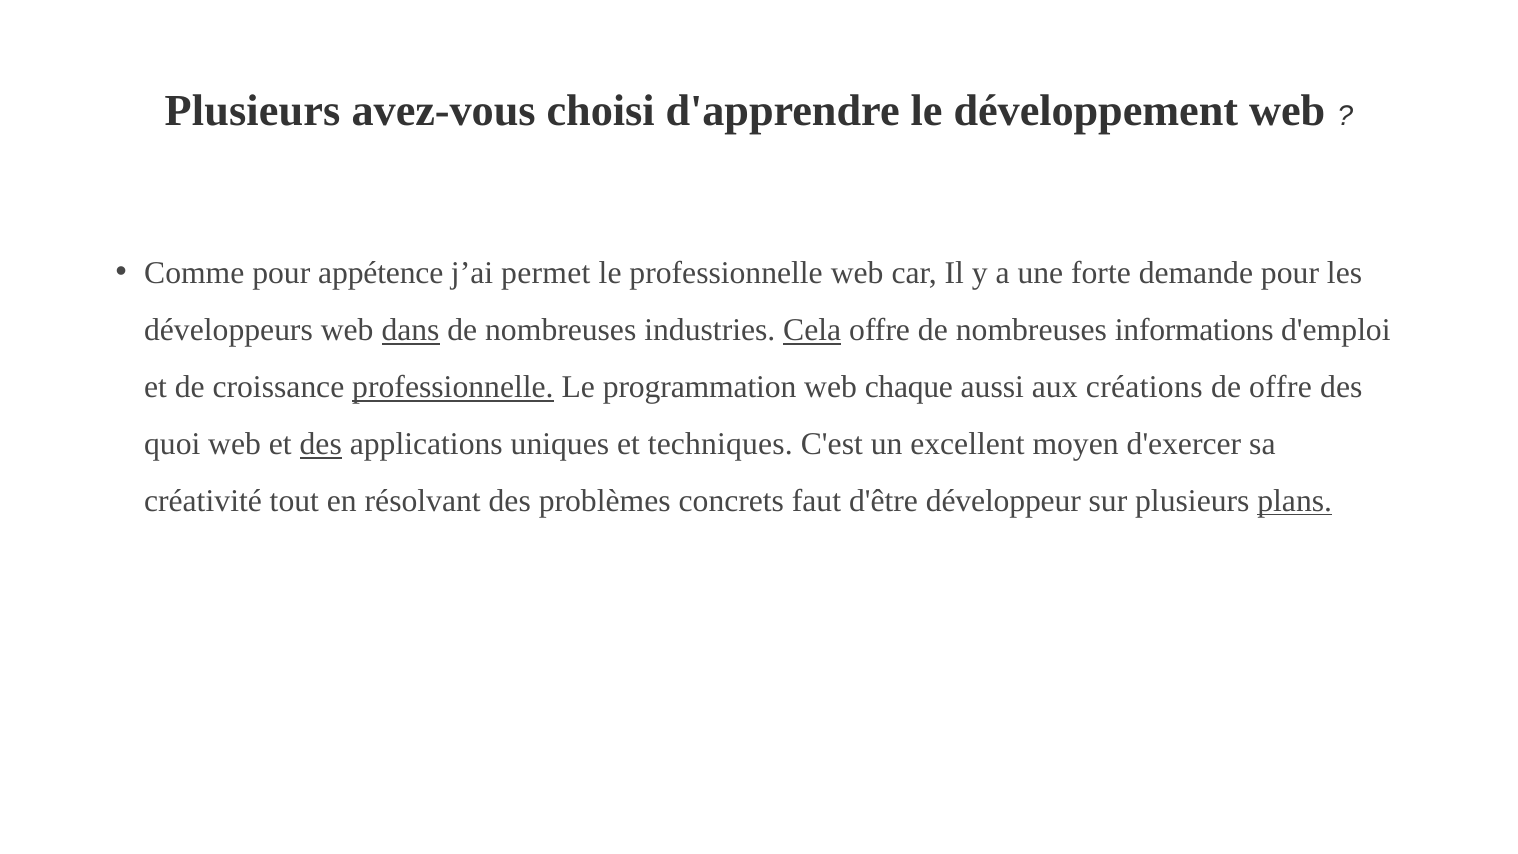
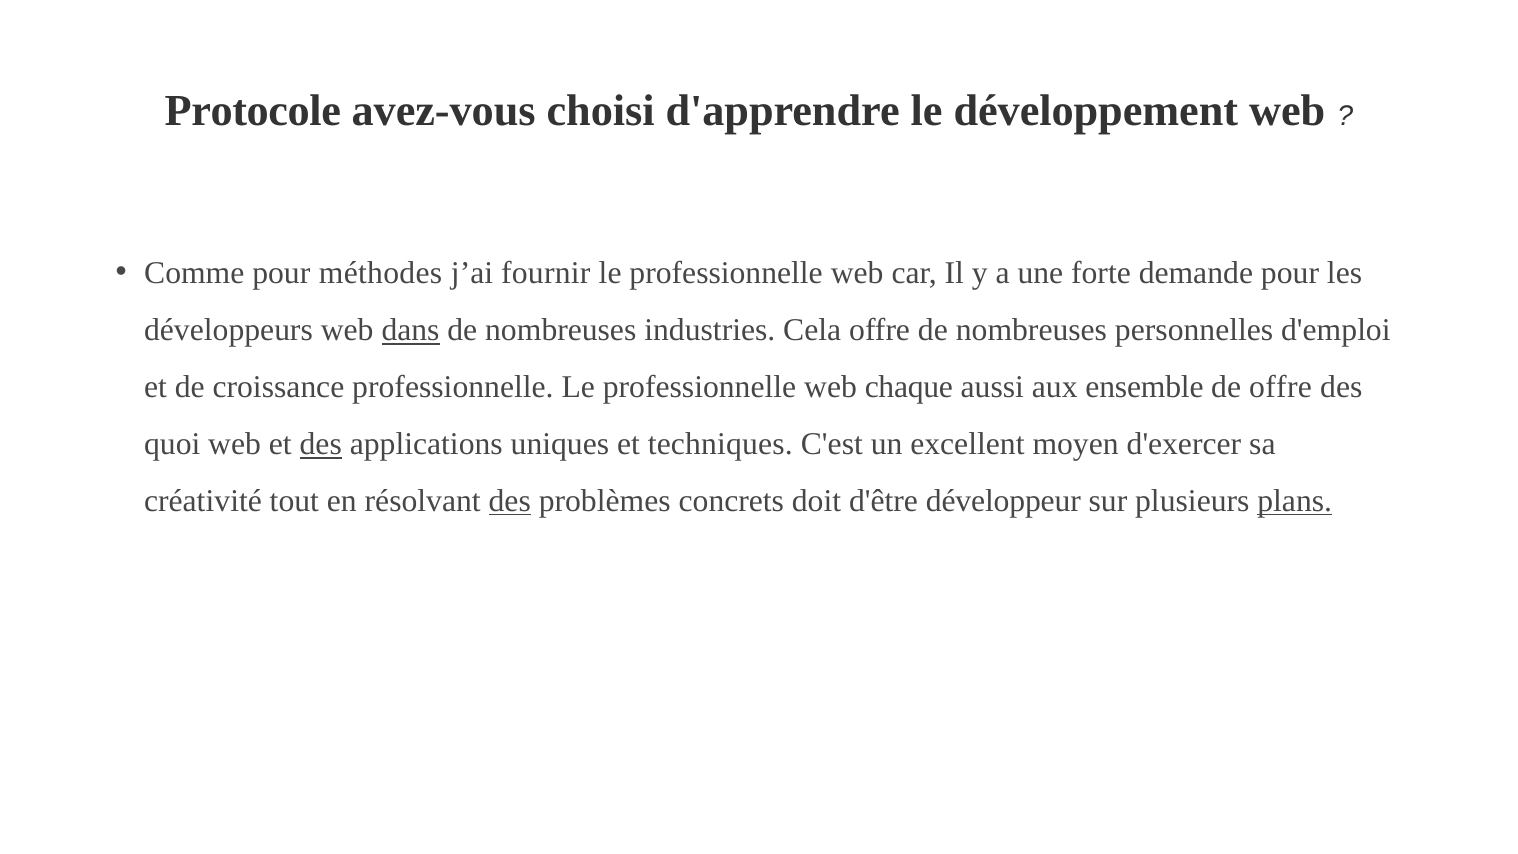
Plusieurs: Plusieurs -> Protocole (253, 111)
appétence: appétence -> méthodes (381, 273)
permet: permet -> fournir (546, 273)
Cela underline: present -> none (812, 330)
informations: informations -> personnelles (1194, 330)
professionnelle underline: present -> none (453, 387)
programmation: programmation -> professionnelle (699, 387)
créations: créations -> ensemble (1145, 387)
des underline: none -> present (510, 501)
faut: faut -> doit (816, 501)
